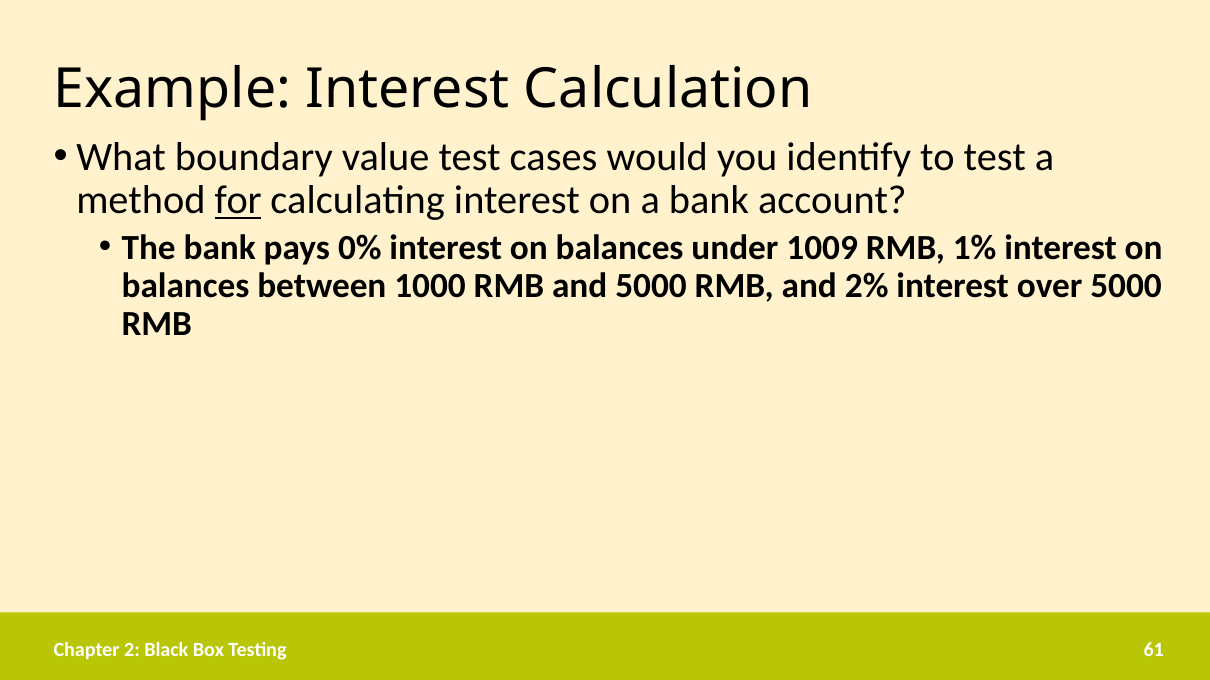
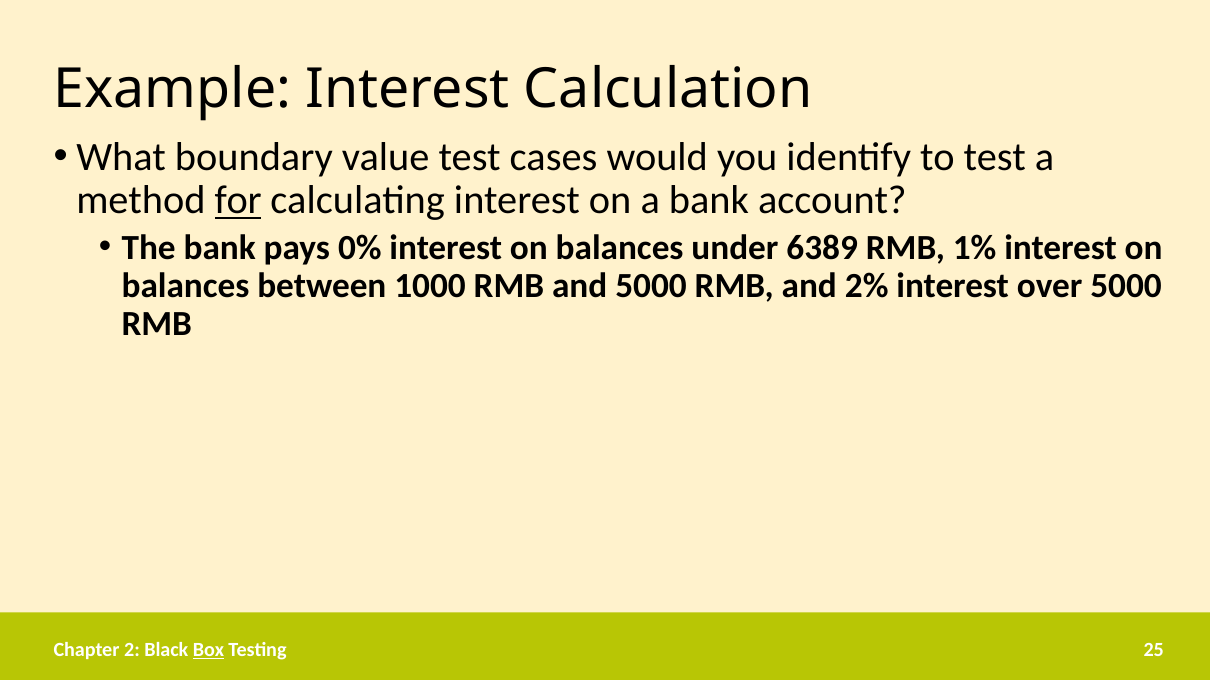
1009: 1009 -> 6389 (822, 248)
Box underline: none -> present (208, 650)
61: 61 -> 25 (1154, 650)
